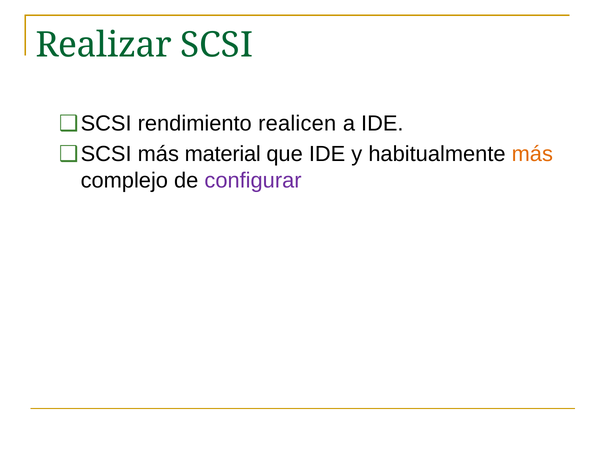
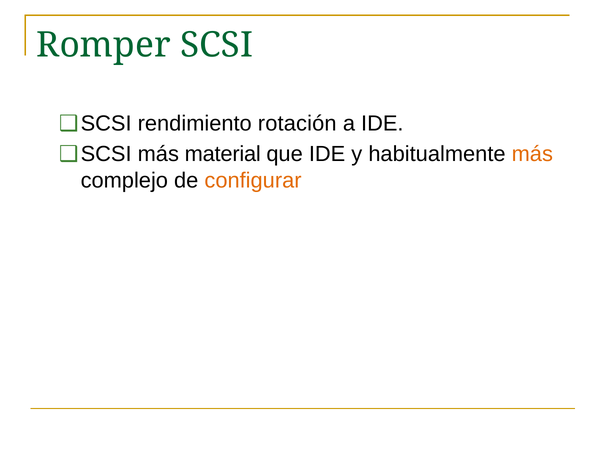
Realizar: Realizar -> Romper (104, 45)
realicen: realicen -> rotación (297, 124)
configurar colour: purple -> orange (253, 180)
